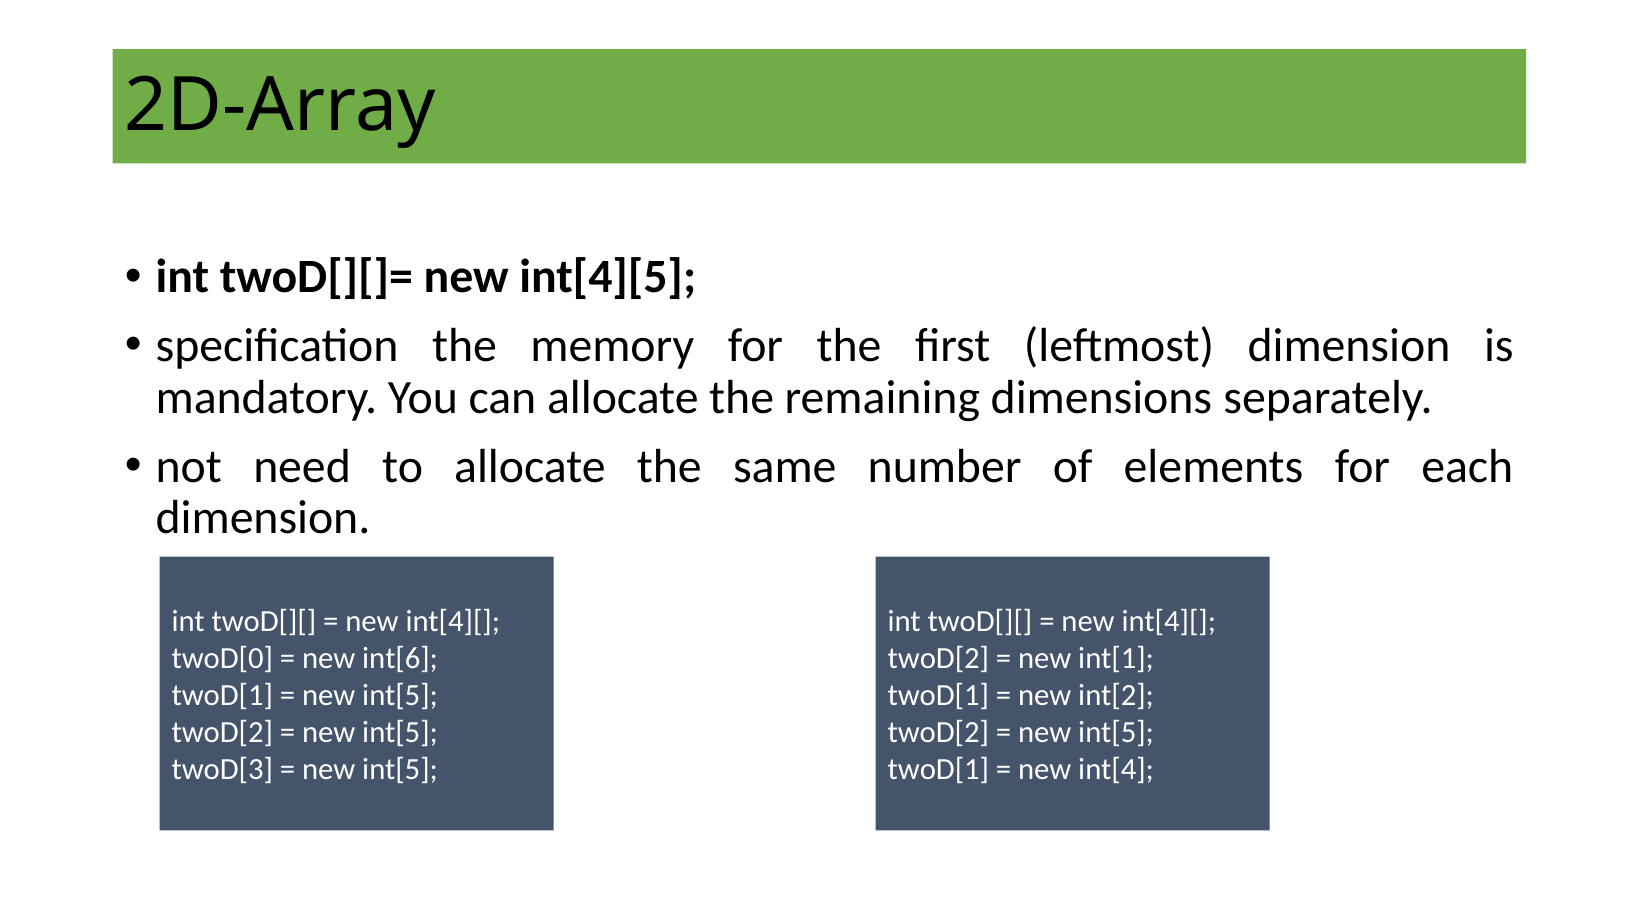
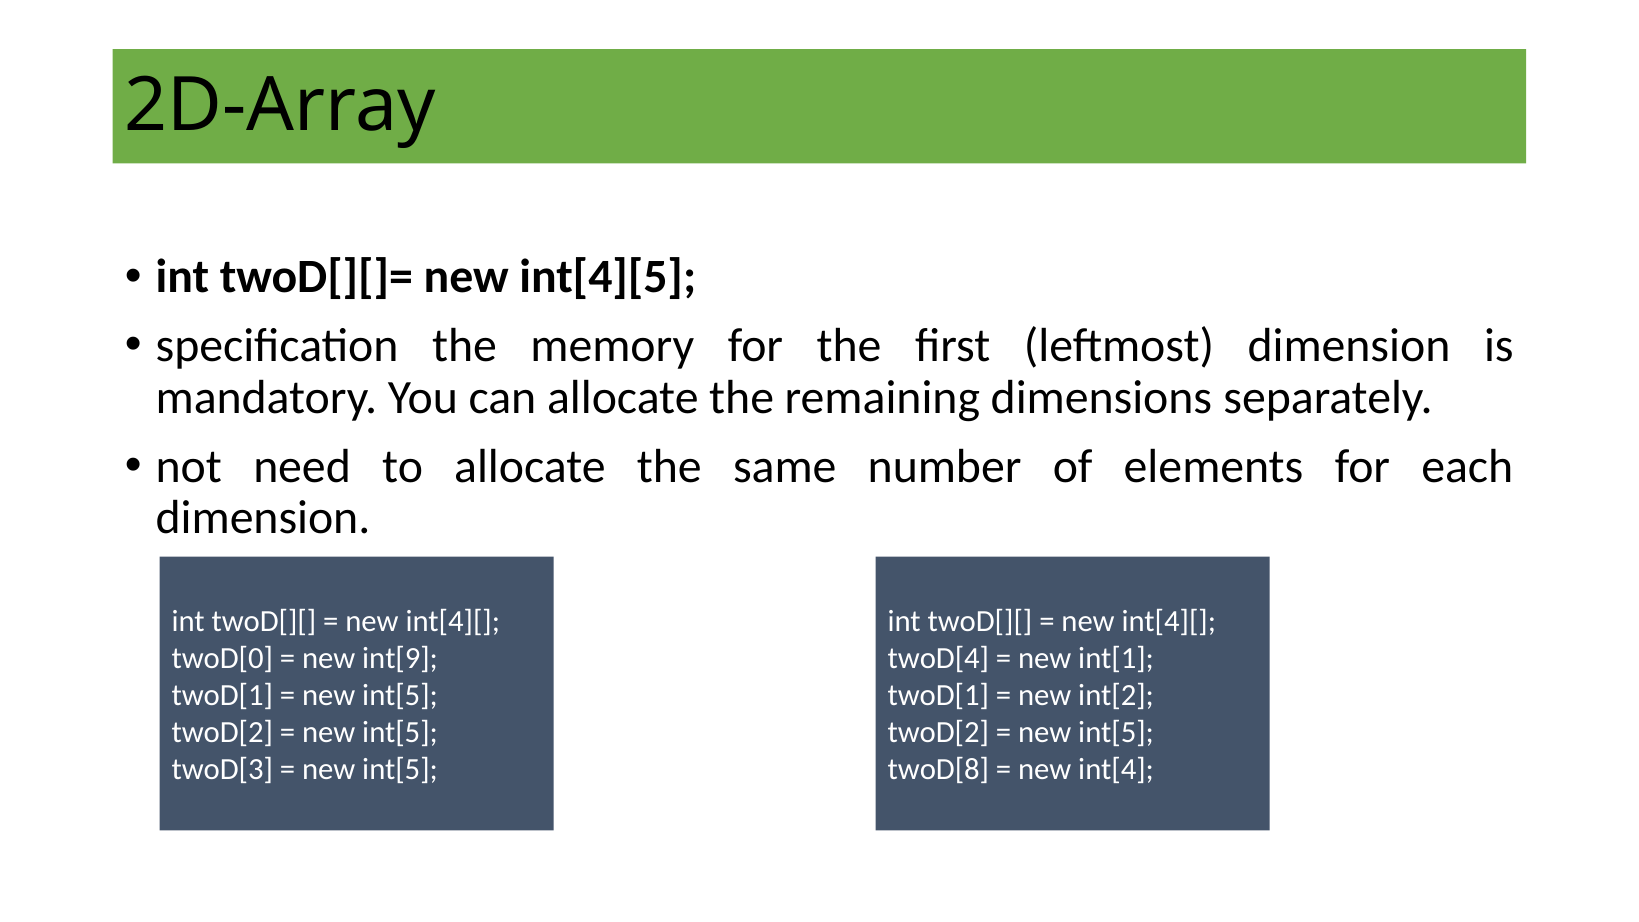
int[6: int[6 -> int[9 (400, 659)
twoD[2: twoD[2 -> twoD[4 (938, 659)
twoD[1: twoD[1 -> twoD[8 (938, 769)
